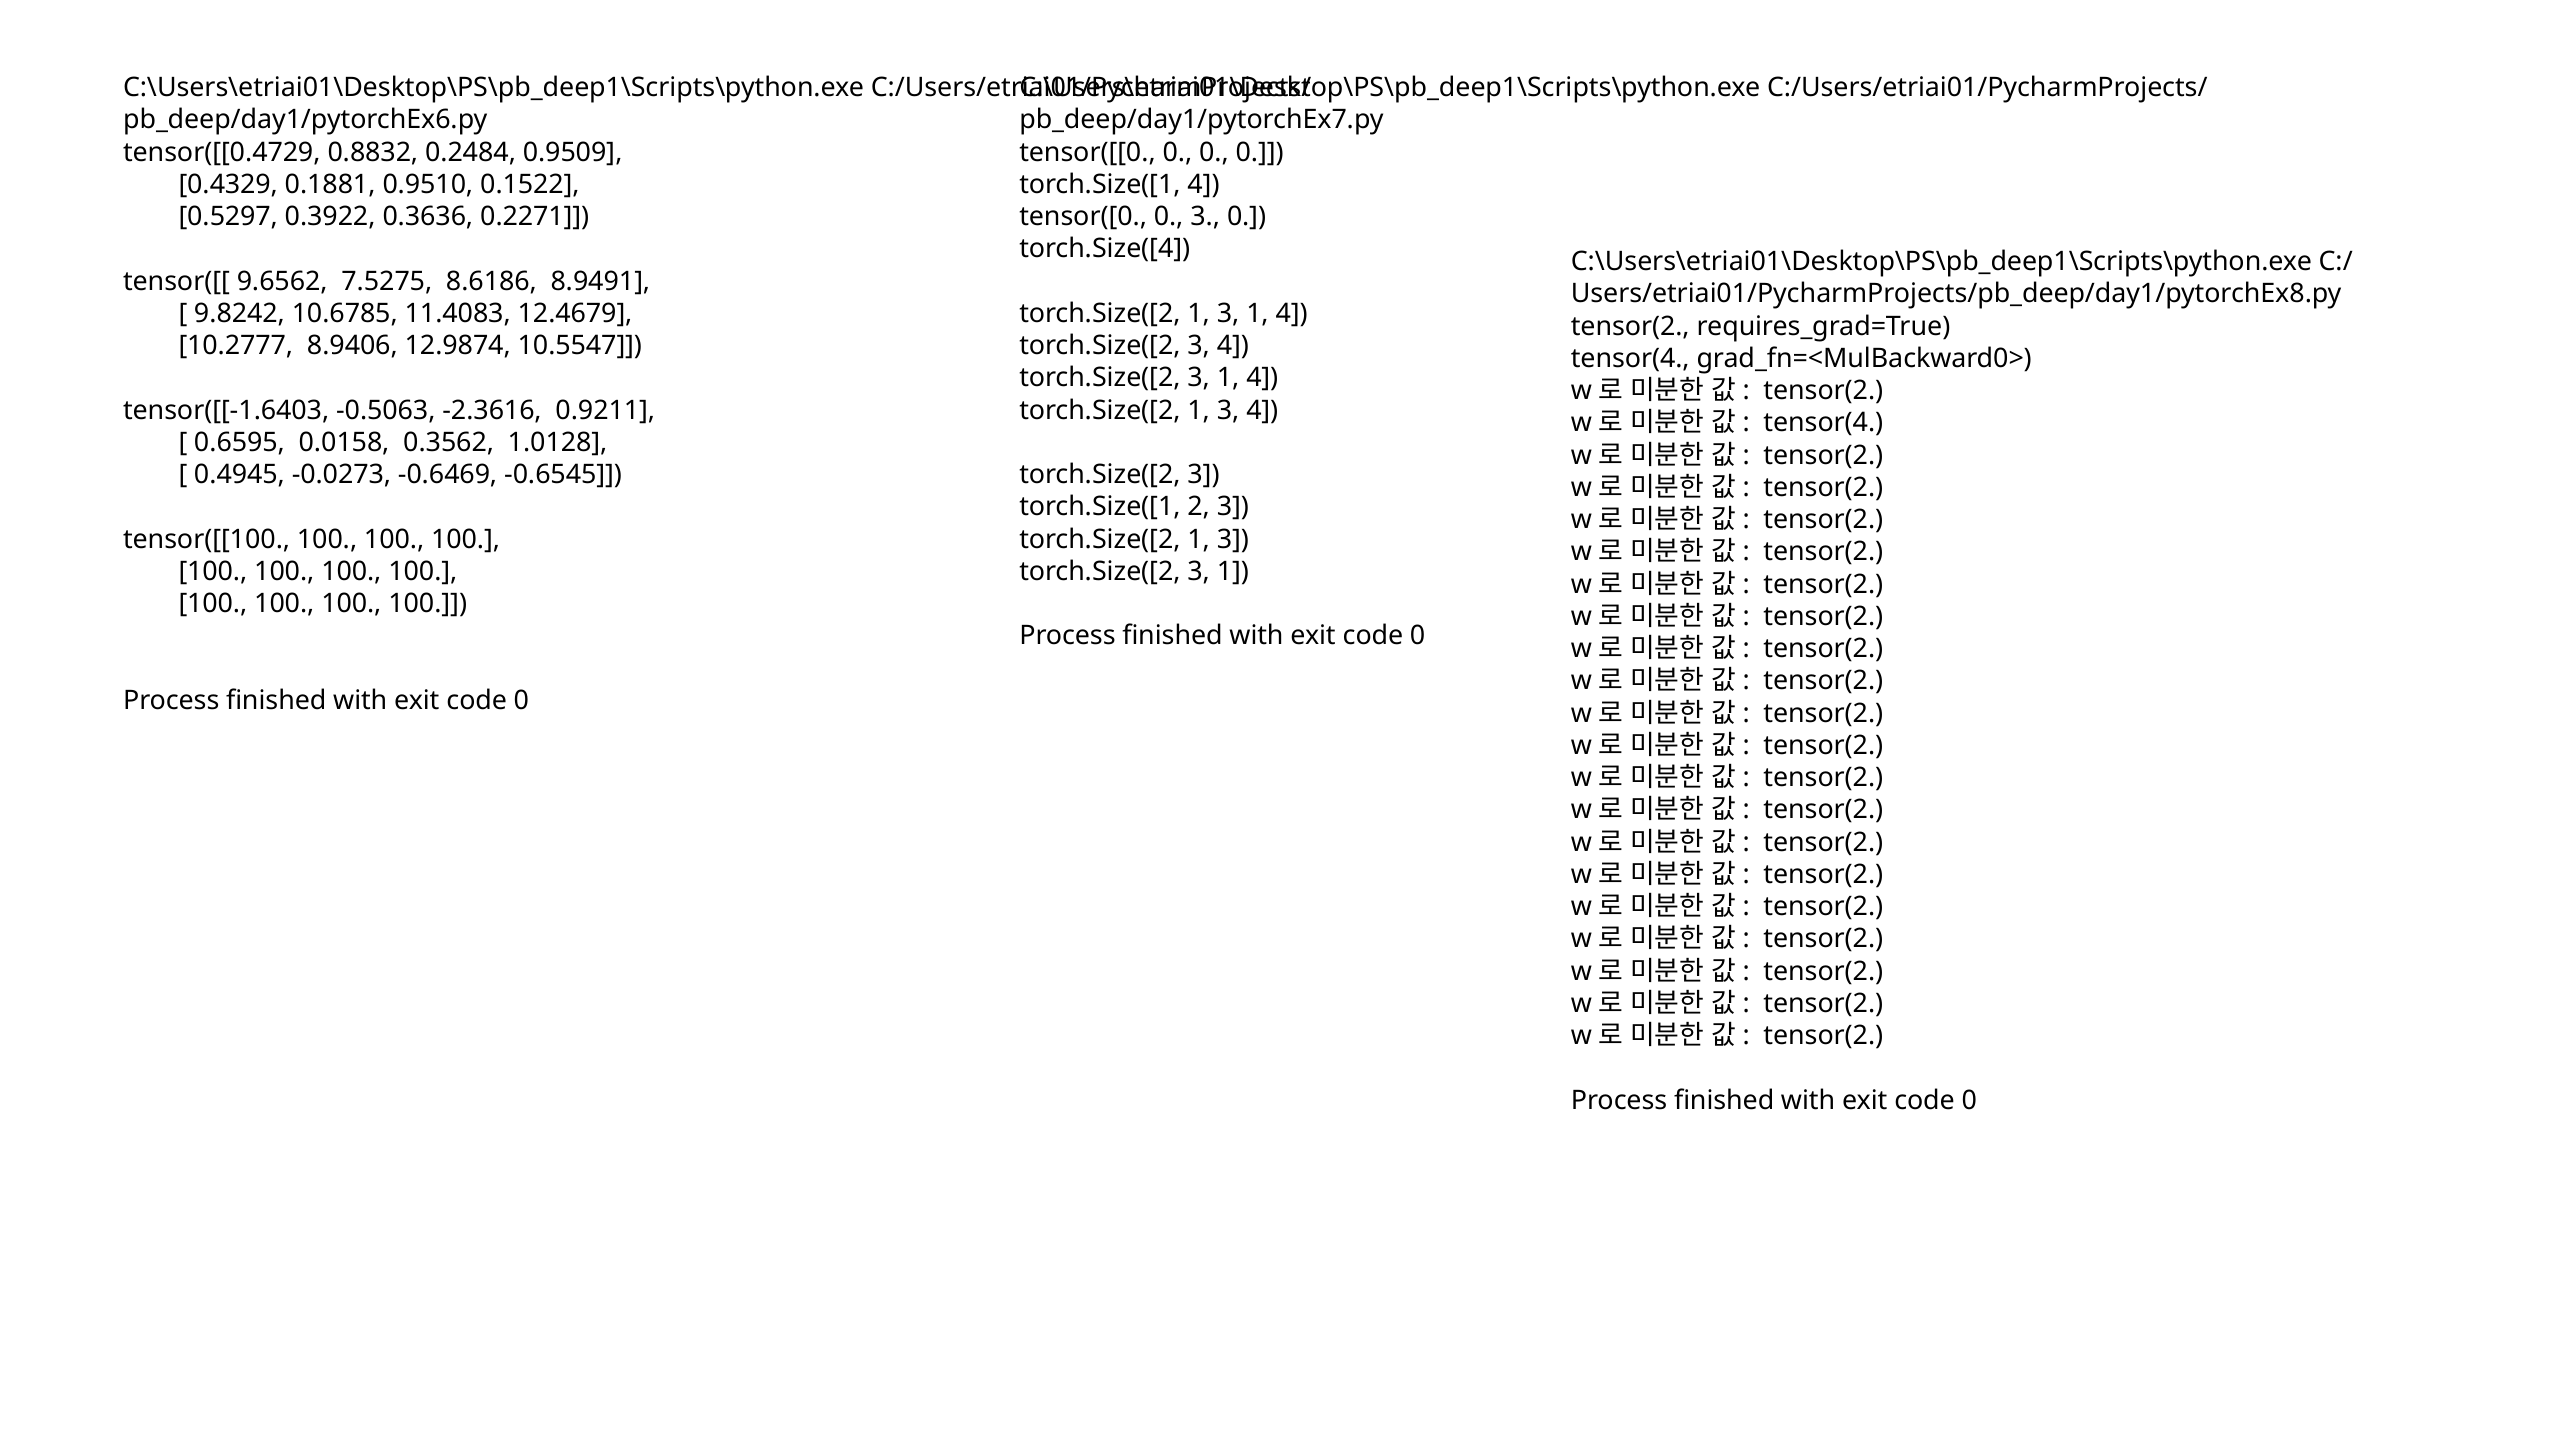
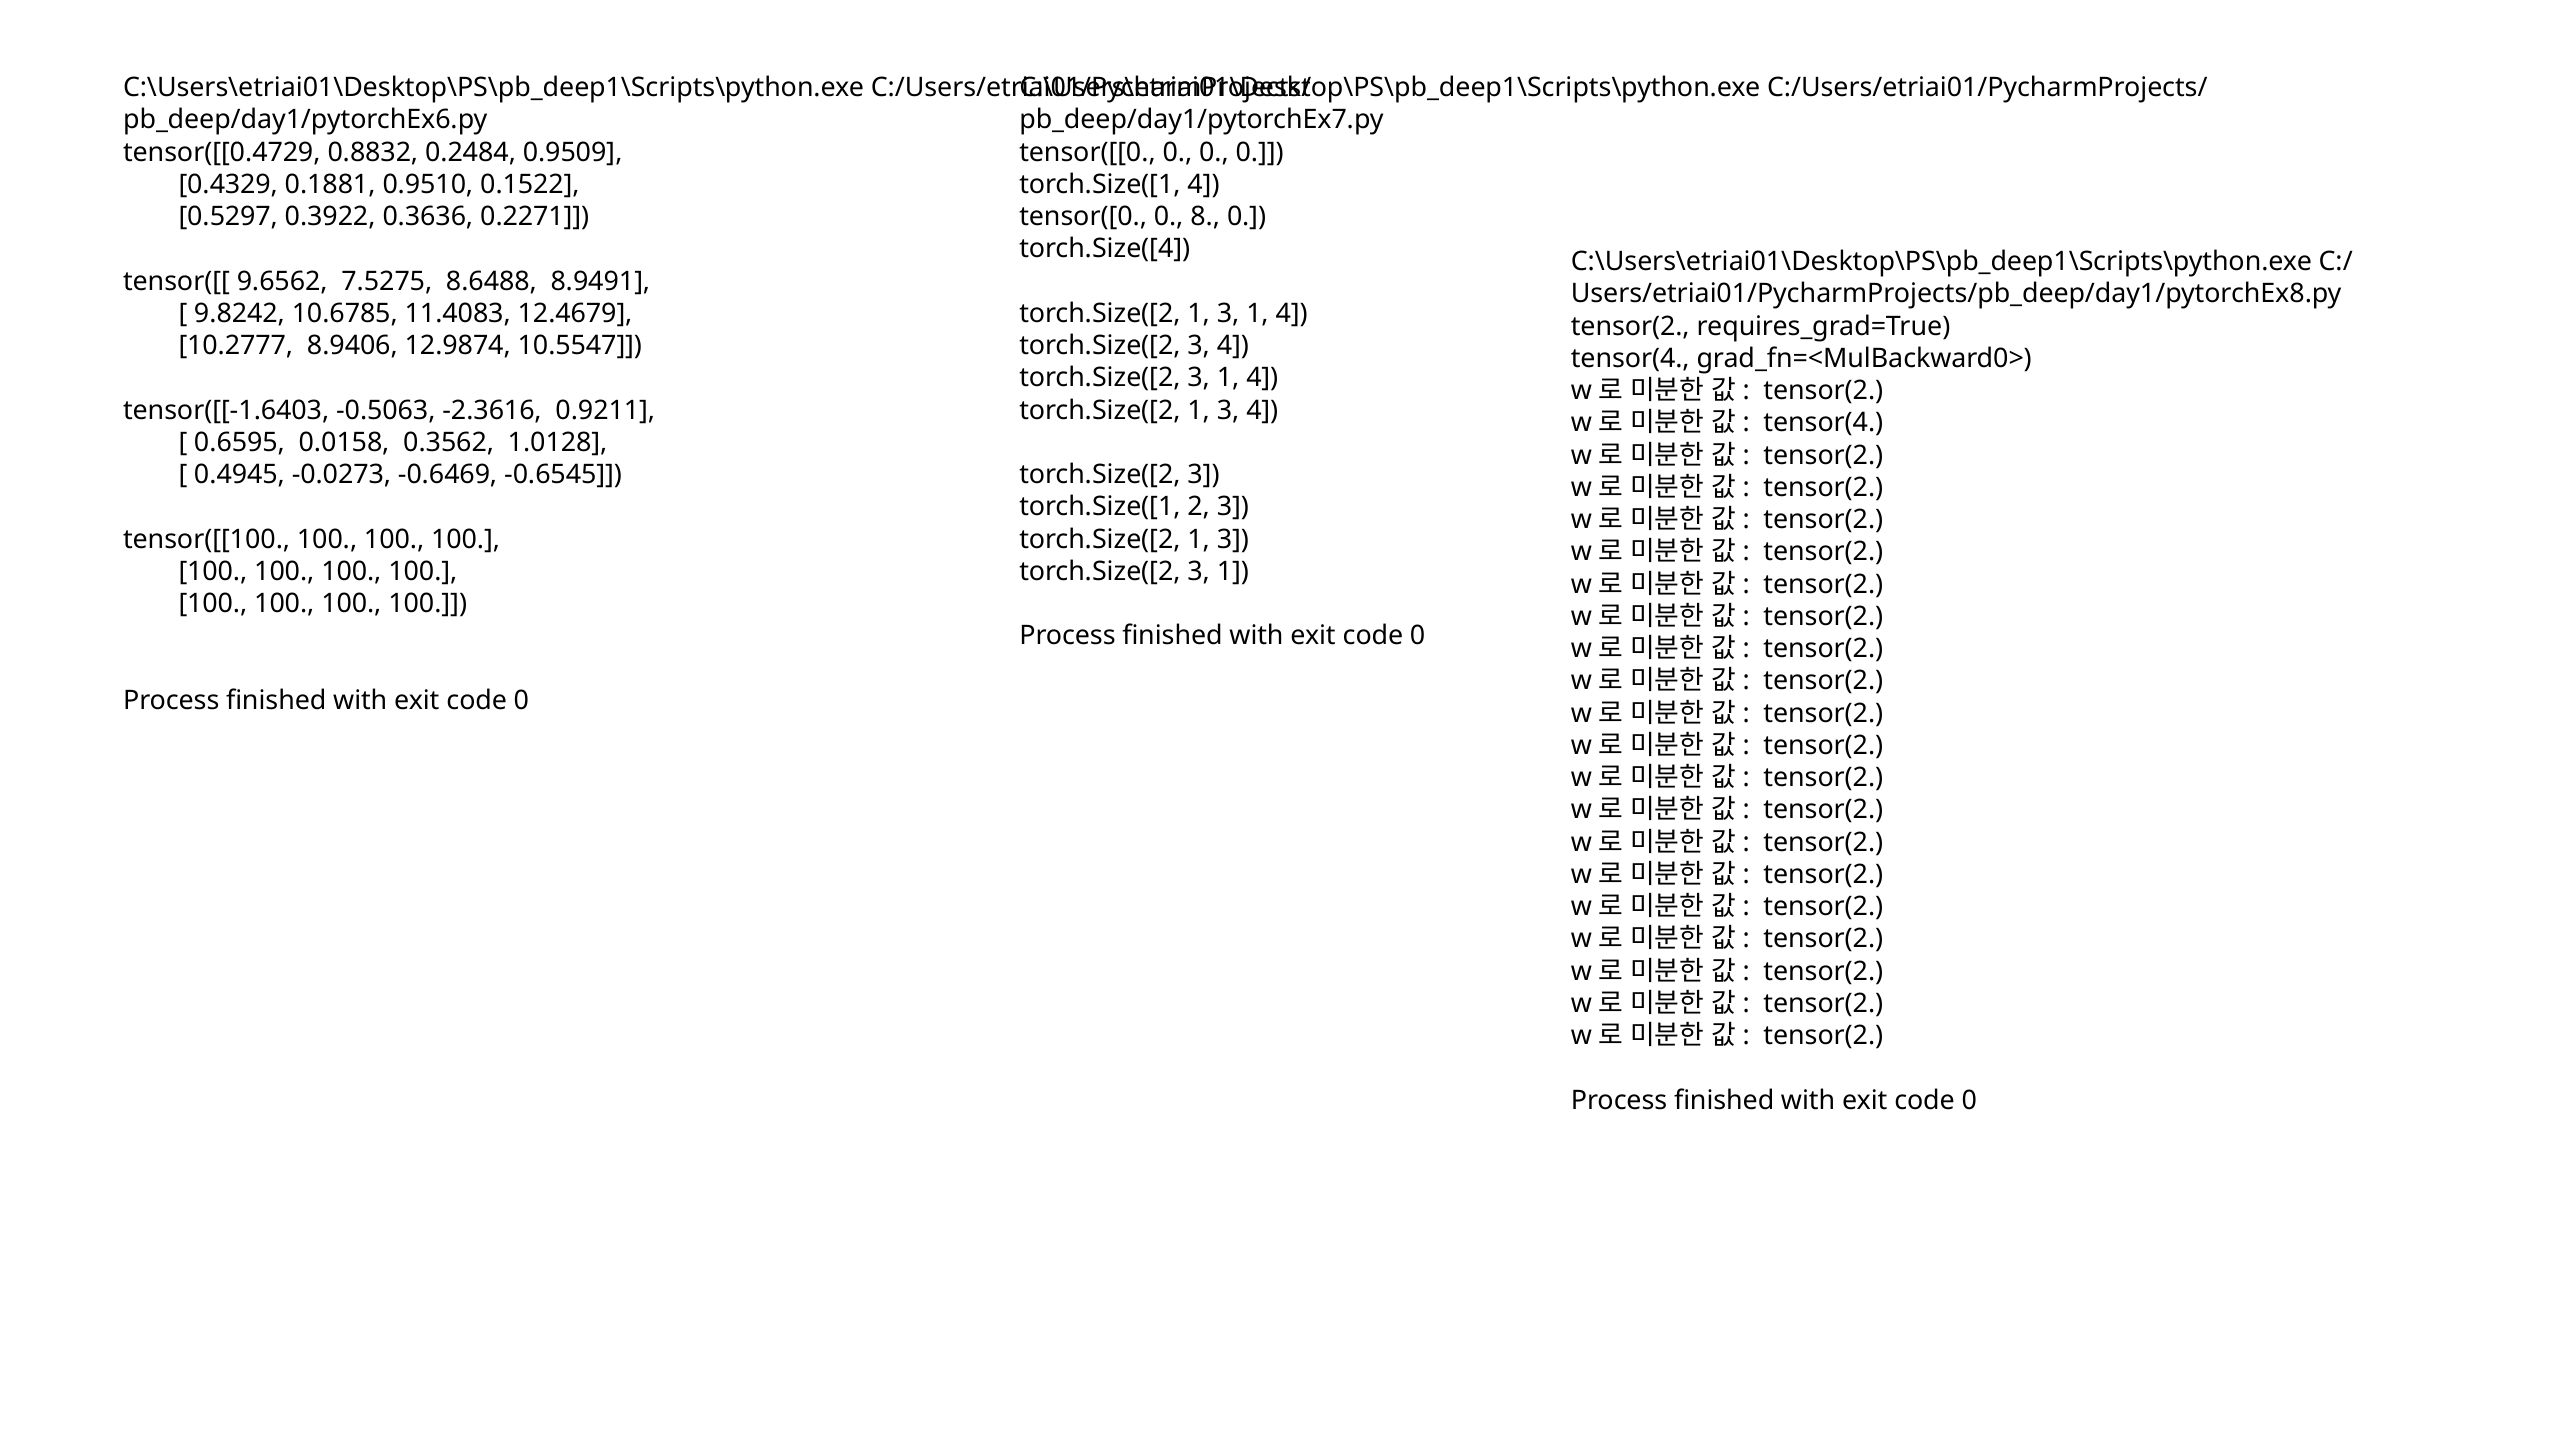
0 3: 3 -> 8 (1205, 217)
8.6186: 8.6186 -> 8.6488 (491, 281)
